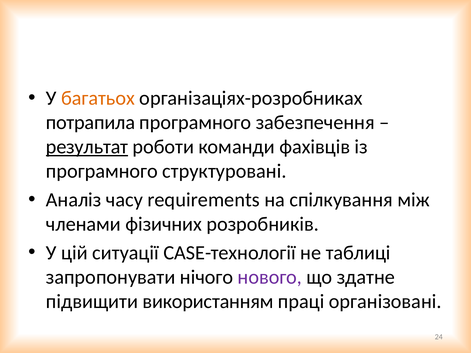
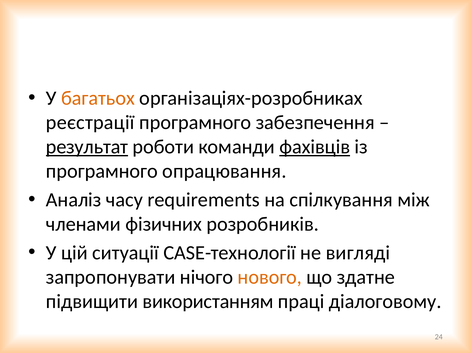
потрапила: потрапила -> реєстрації (90, 123)
фахівців underline: none -> present (315, 147)
структуровані: структуровані -> опрацювання (224, 171)
таблиці: таблиці -> вигляді (358, 253)
нового colour: purple -> orange (270, 277)
організовані: організовані -> діалоговому (385, 302)
